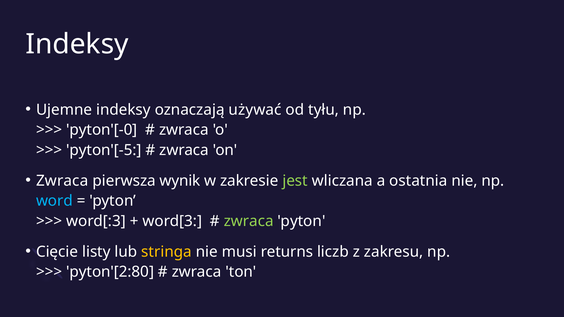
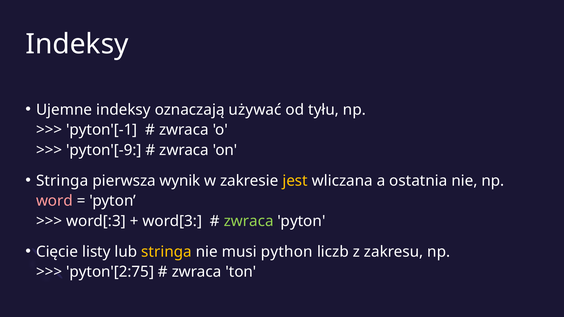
pyton'[-0: pyton'[-0 -> pyton'[-1 (102, 130)
pyton'[-5: pyton'[-5 -> pyton'[-9 (104, 150)
Zwraca: Zwraca -> Stringa (62, 181)
jest colour: light green -> yellow (295, 181)
word colour: light blue -> pink (54, 201)
returns: returns -> python (287, 252)
pyton'[2:80: pyton'[2:80 -> pyton'[2:75 (110, 272)
